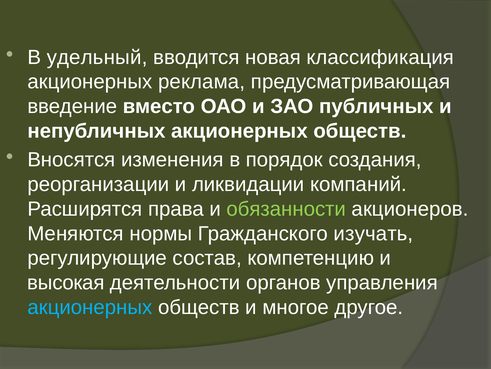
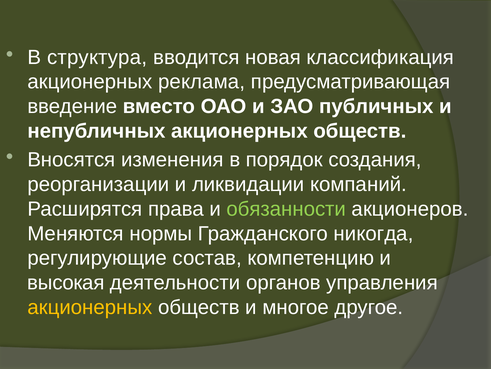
удельный: удельный -> структура (97, 57)
изучать: изучать -> никогда (374, 233)
акционерных colour: light blue -> yellow (90, 307)
